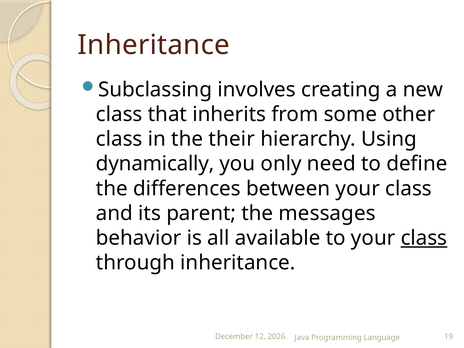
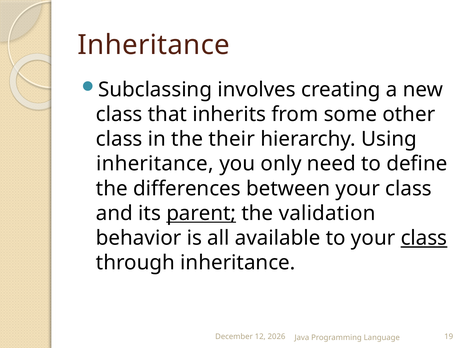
dynamically: dynamically -> inheritance (155, 164)
parent underline: none -> present (201, 213)
messages: messages -> validation (327, 213)
